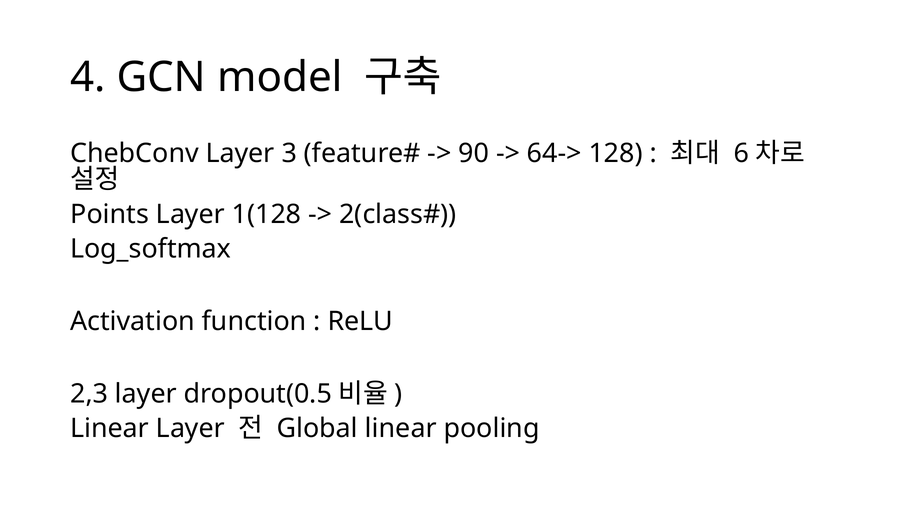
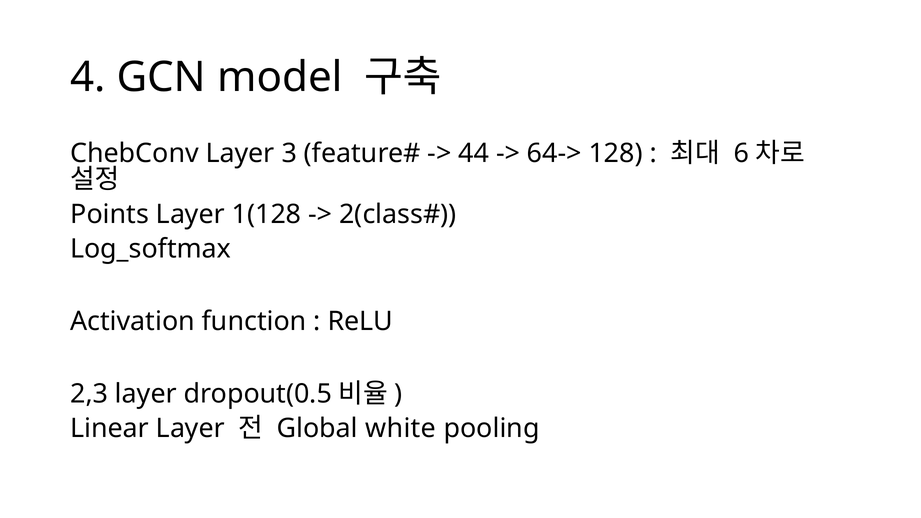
90: 90 -> 44 (474, 153)
Global linear: linear -> white (401, 429)
